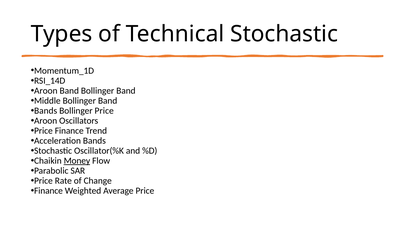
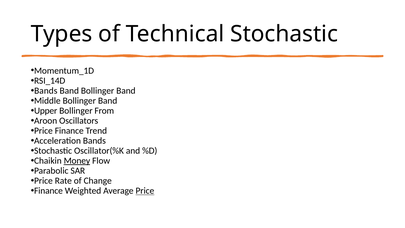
Aroon: Aroon -> Bands (46, 91)
Bands: Bands -> Upper (46, 111)
Bollinger Price: Price -> From (104, 111)
Price underline: none -> present (145, 191)
